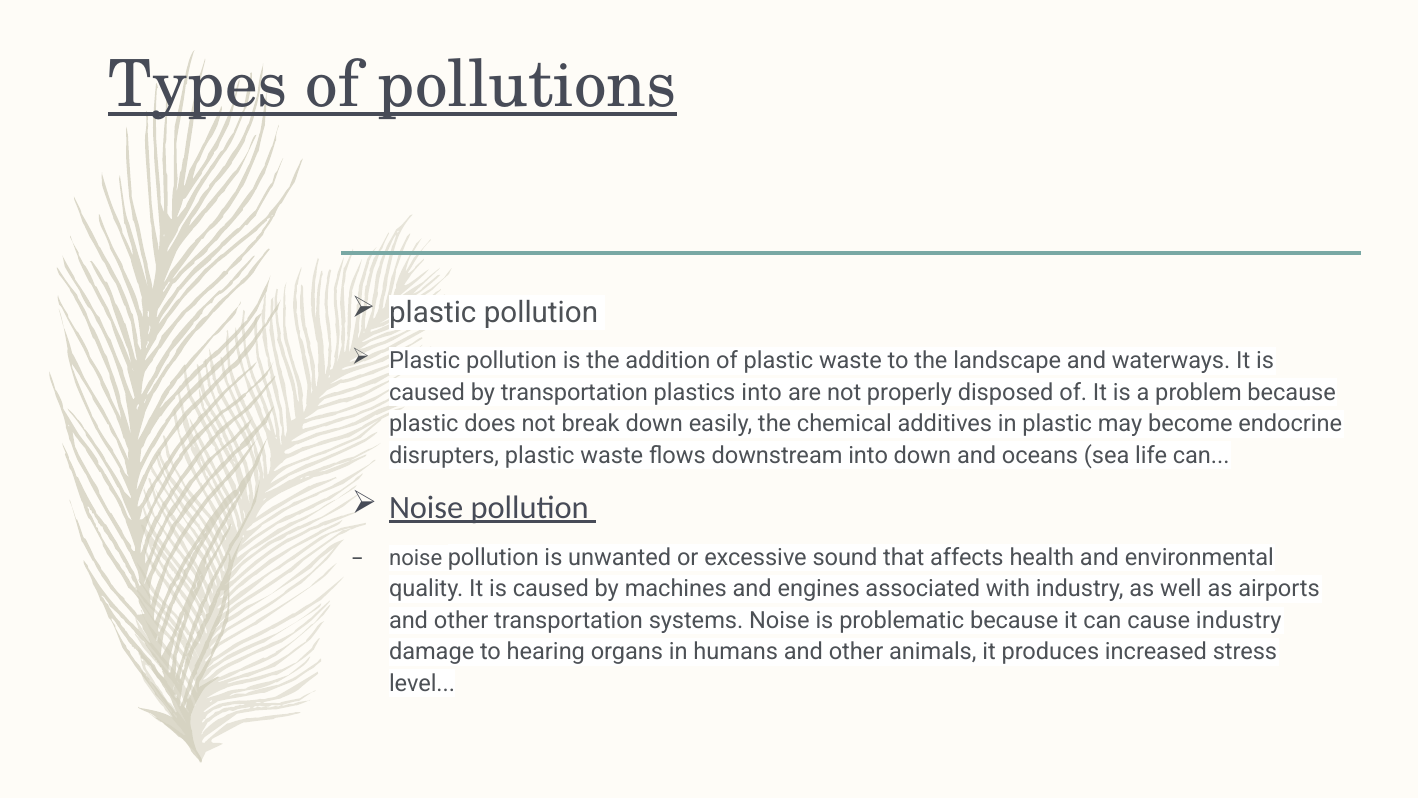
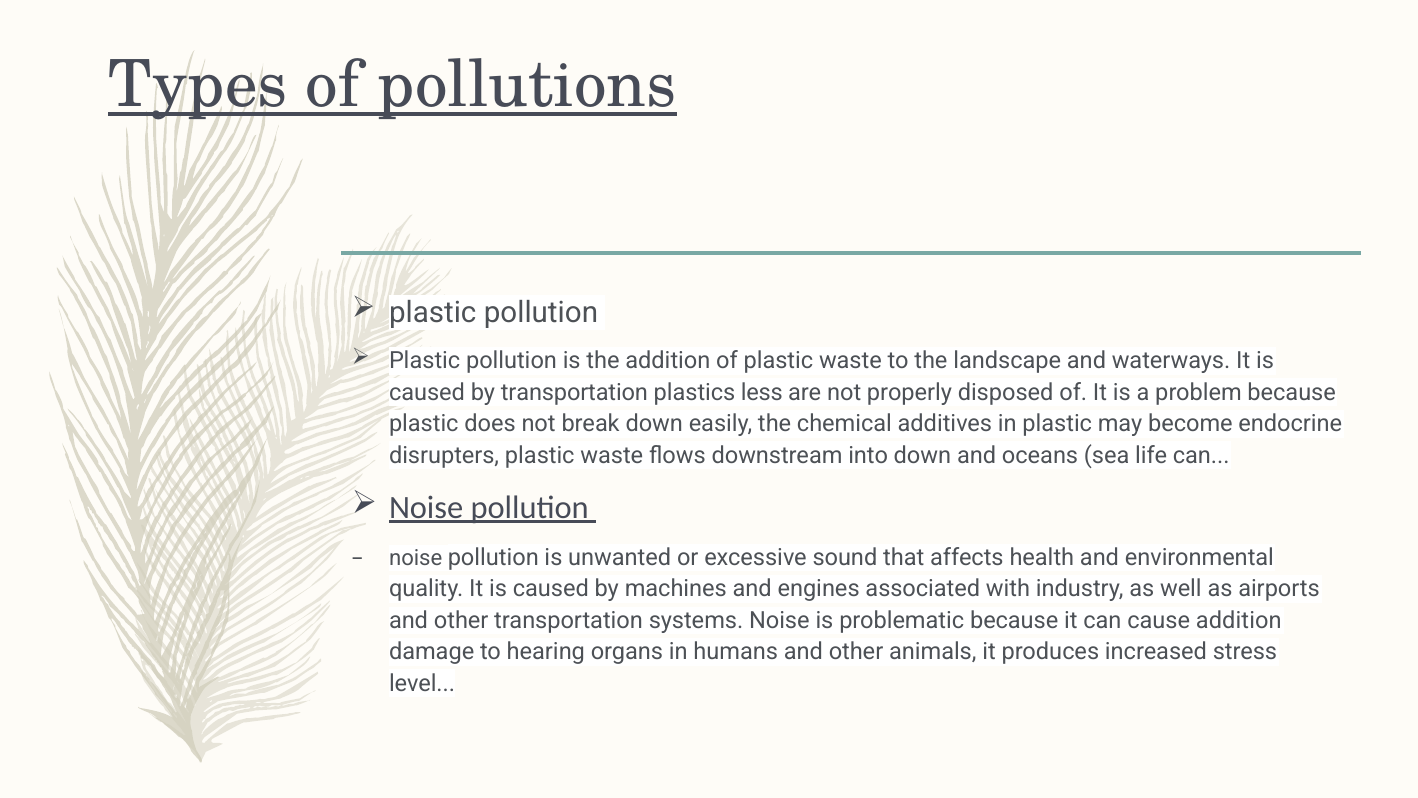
plastics into: into -> less (762, 392)
cause industry: industry -> addition (1239, 620)
